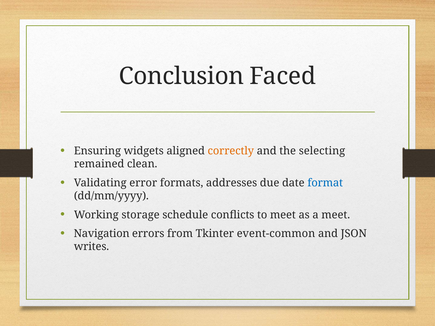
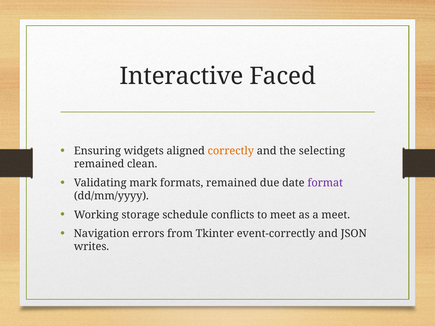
Conclusion: Conclusion -> Interactive (181, 76)
error: error -> mark (143, 183)
formats addresses: addresses -> remained (232, 183)
format colour: blue -> purple (325, 183)
event-common: event-common -> event-correctly (276, 234)
